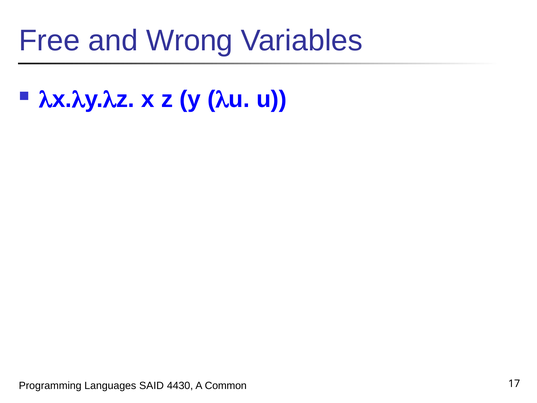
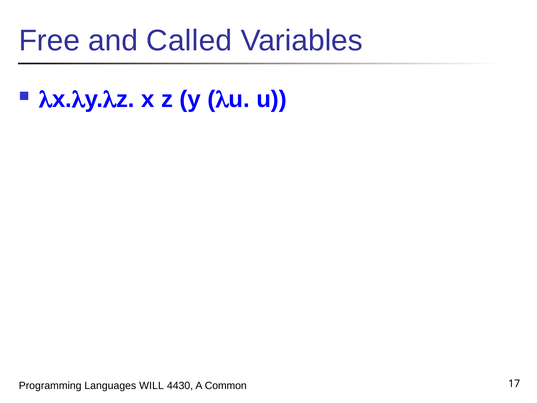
Wrong: Wrong -> Called (189, 40)
SAID: SAID -> WILL (152, 386)
